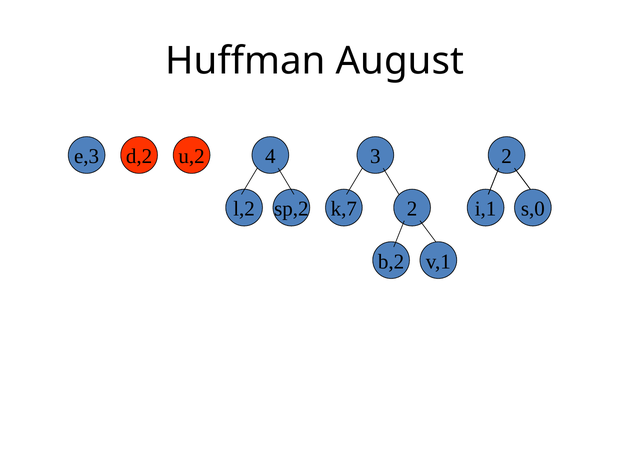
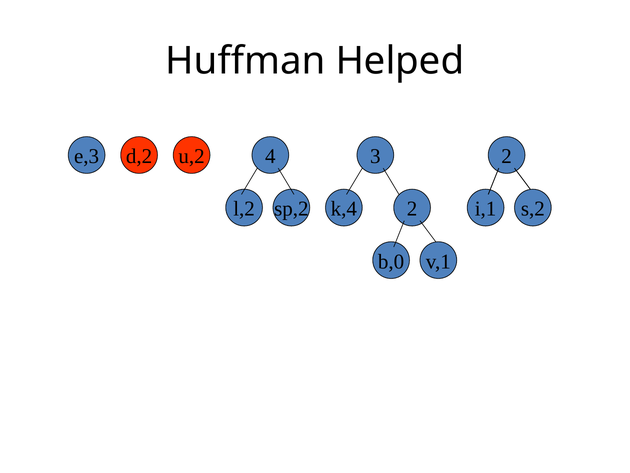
August: August -> Helped (400, 61)
k,7: k,7 -> k,4 (344, 209)
s,0: s,0 -> s,2 (533, 209)
b,2: b,2 -> b,0 (391, 261)
